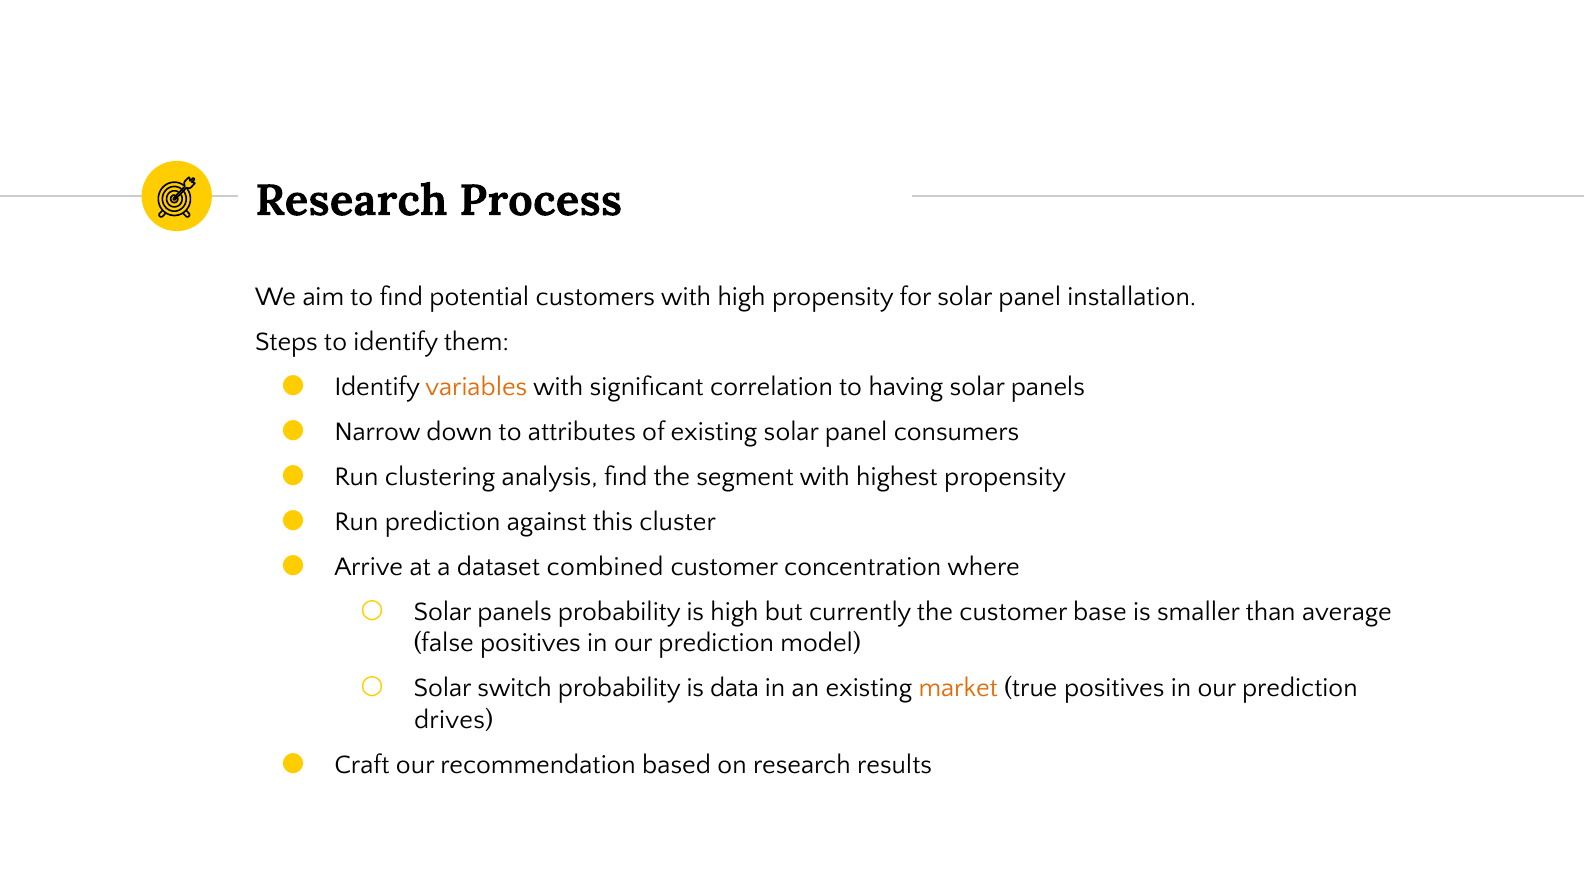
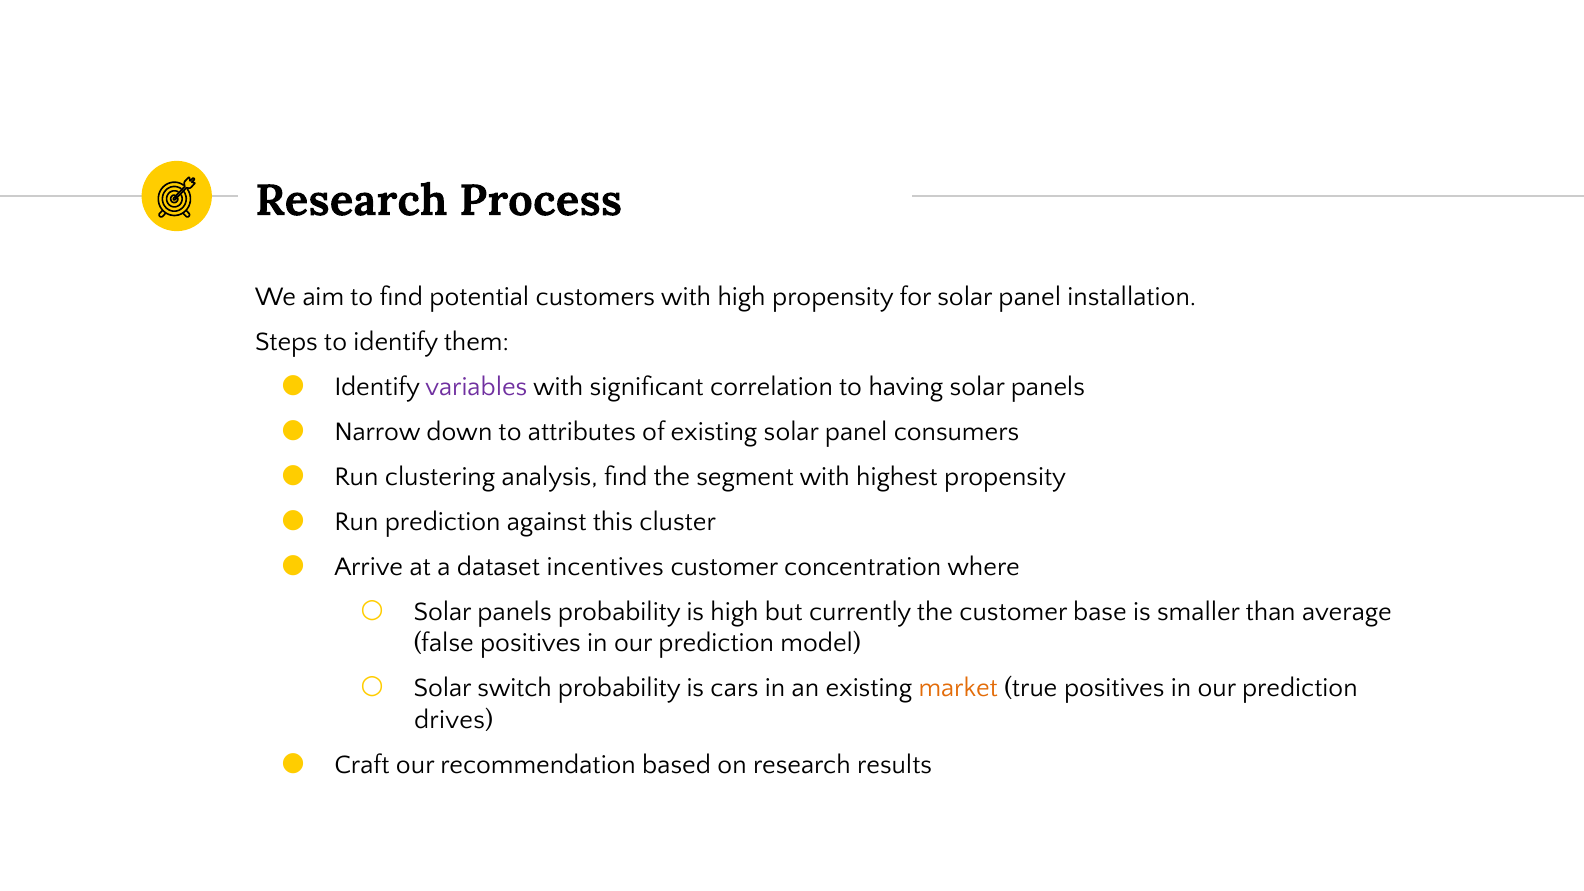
variables colour: orange -> purple (476, 387)
combined: combined -> incentives (605, 567)
data: data -> cars (734, 688)
